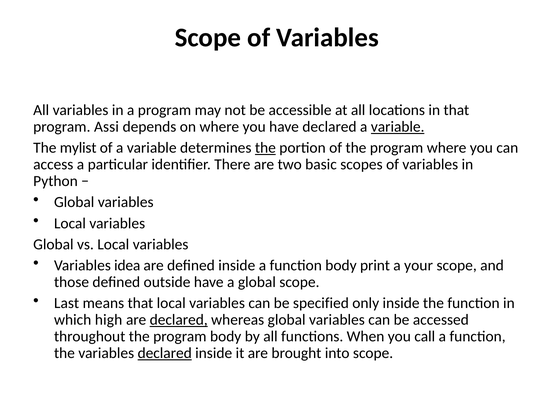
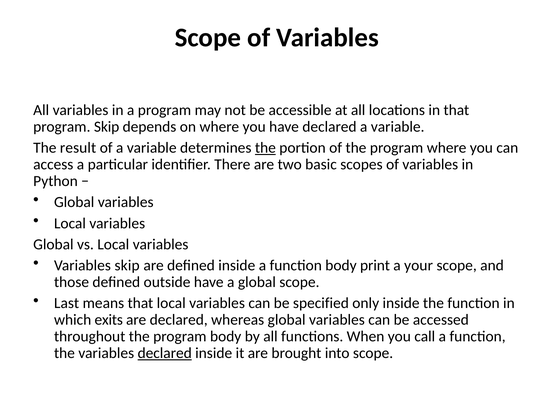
program Assi: Assi -> Skip (107, 127)
variable underline: present -> none (398, 127)
mylist: mylist -> result (78, 148)
Variables idea: idea -> skip (127, 265)
high: high -> exits (109, 319)
declared underline: present -> none (179, 319)
